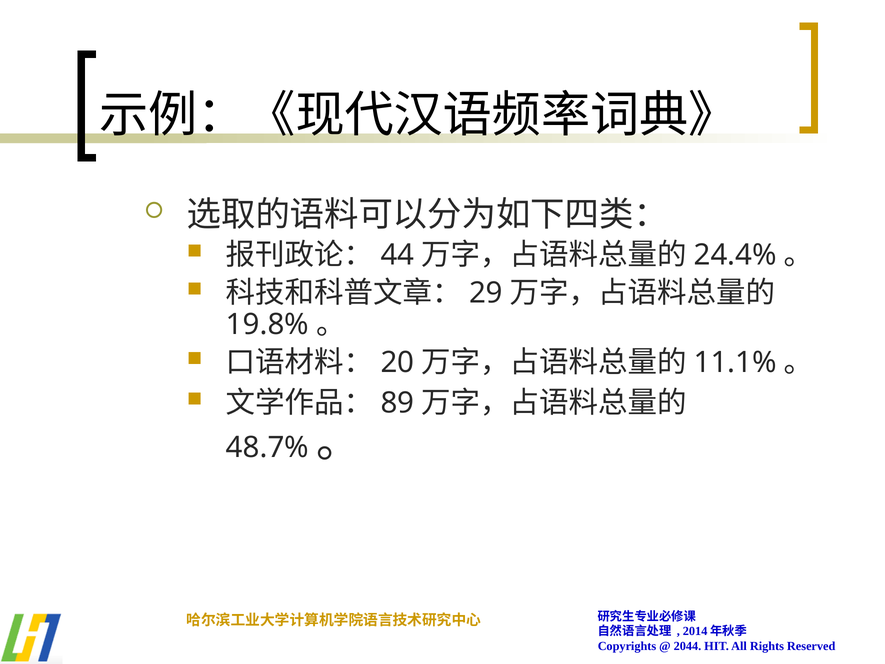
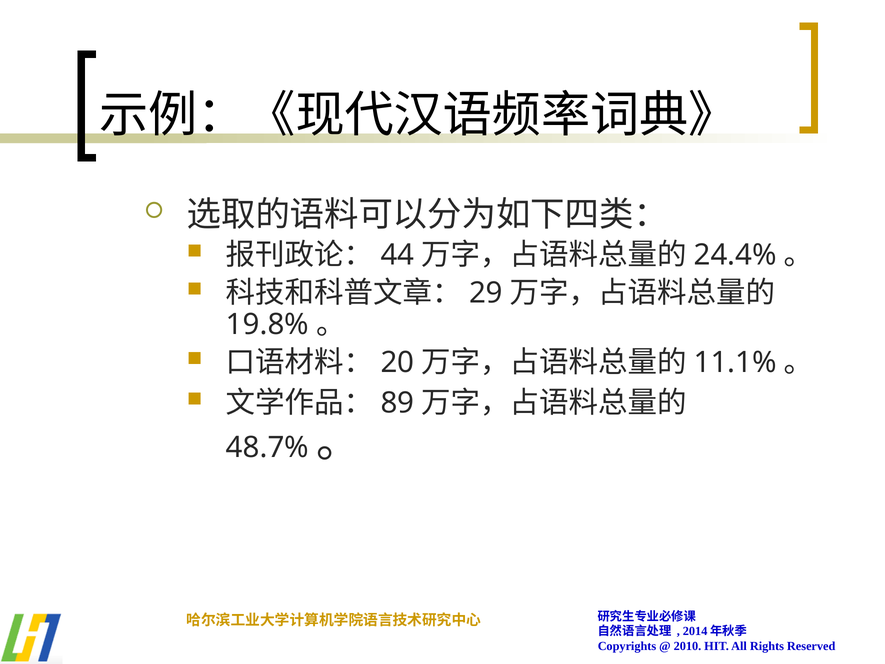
2044: 2044 -> 2010 (687, 646)
